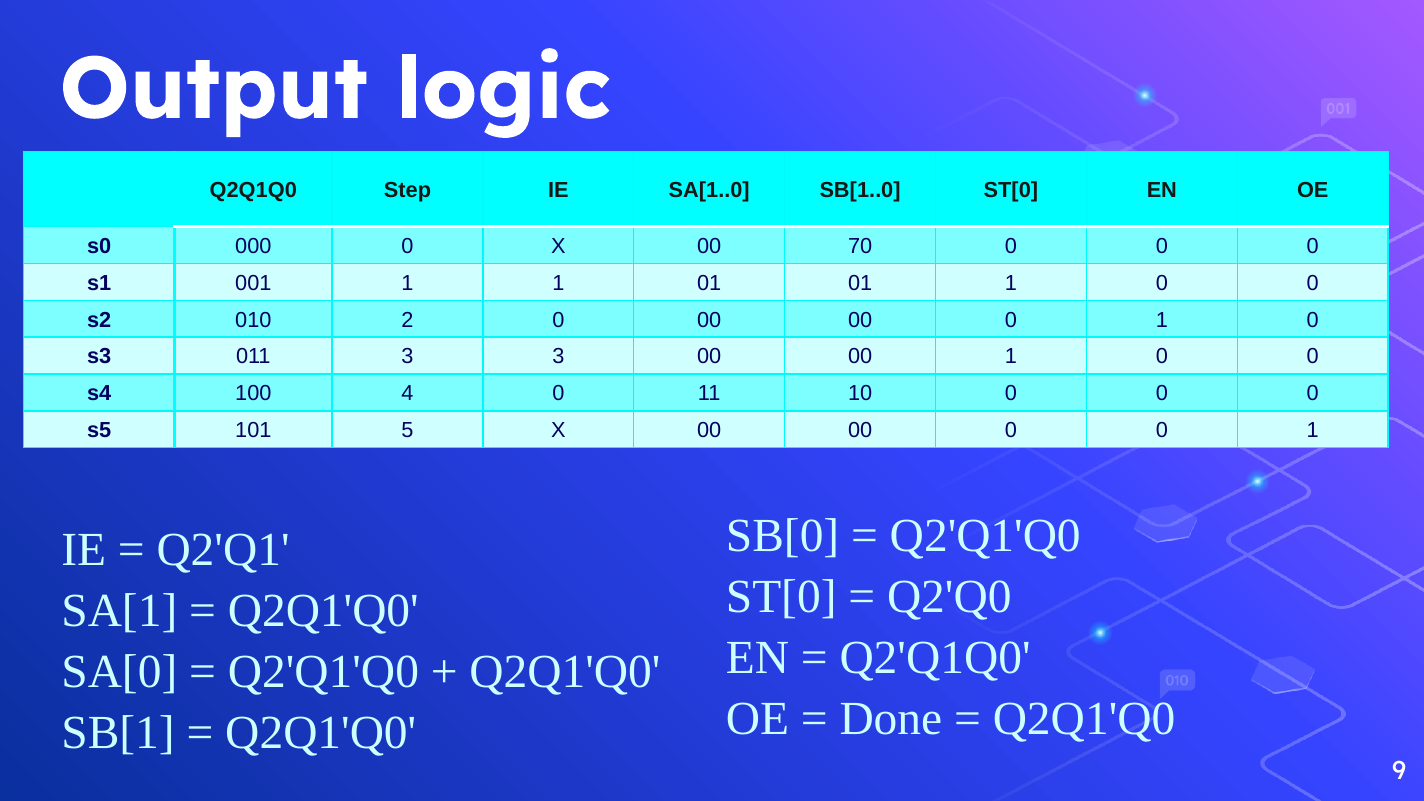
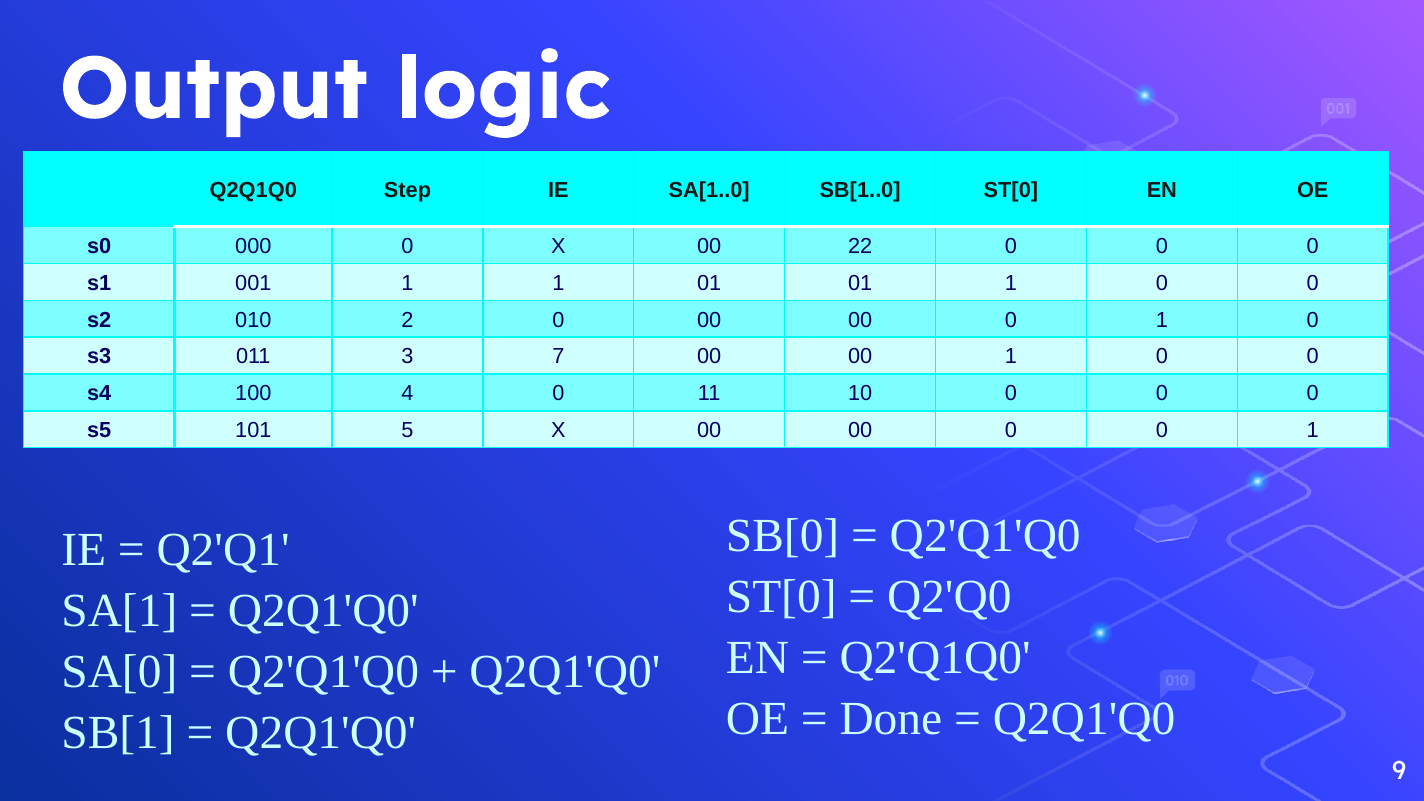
70: 70 -> 22 (860, 246)
3 3: 3 -> 7 (558, 357)
